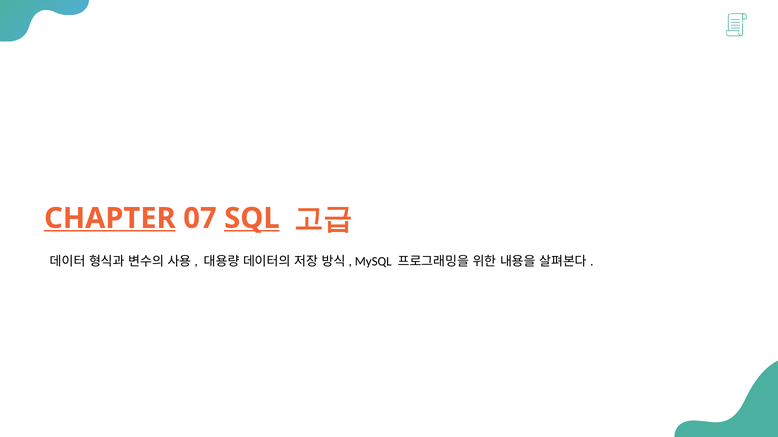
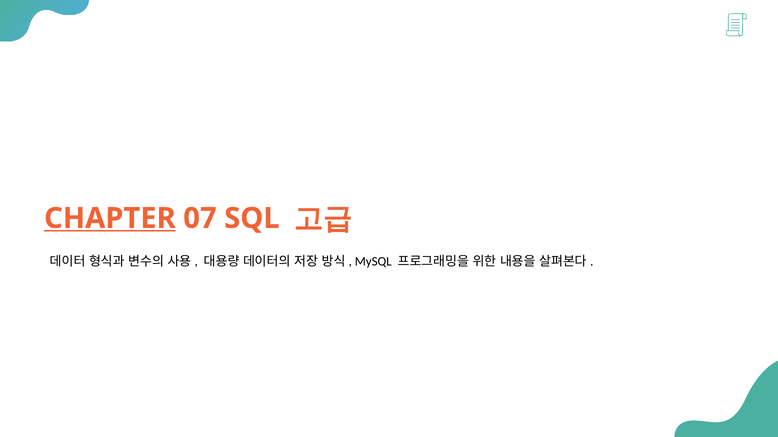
SQL underline: present -> none (252, 219)
